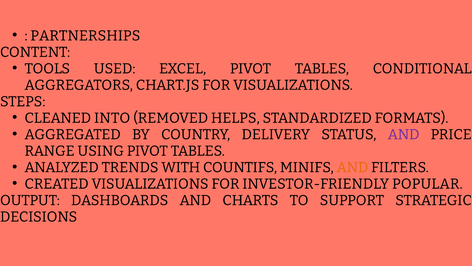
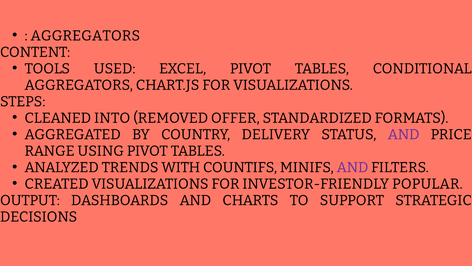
PARTNERSHIPS: PARTNERSHIPS -> AGGREGATORS (85, 36)
HELPS: HELPS -> OFFER (235, 118)
AND colour: orange -> purple (352, 167)
